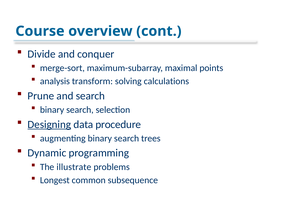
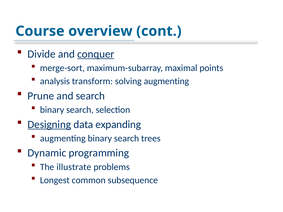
conquer underline: none -> present (96, 54)
solving calculations: calculations -> augmenting (166, 81)
procedure: procedure -> expanding (118, 125)
